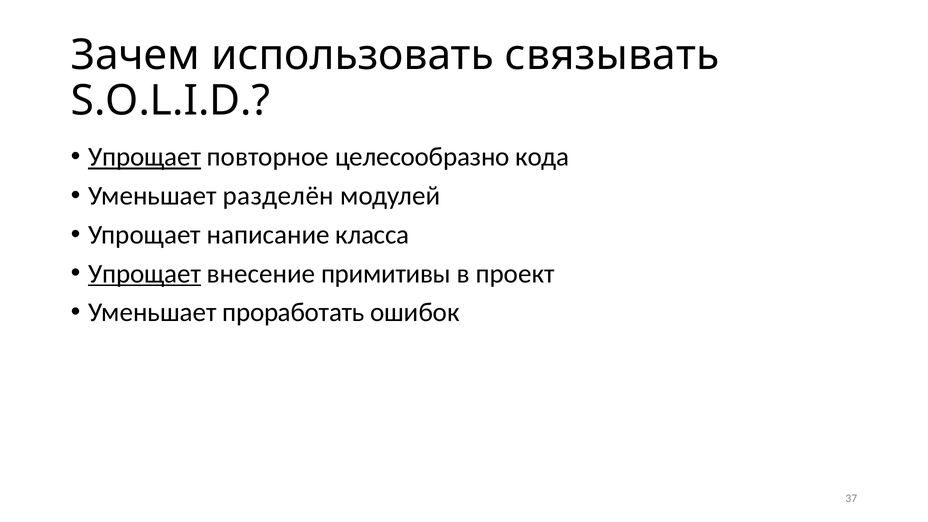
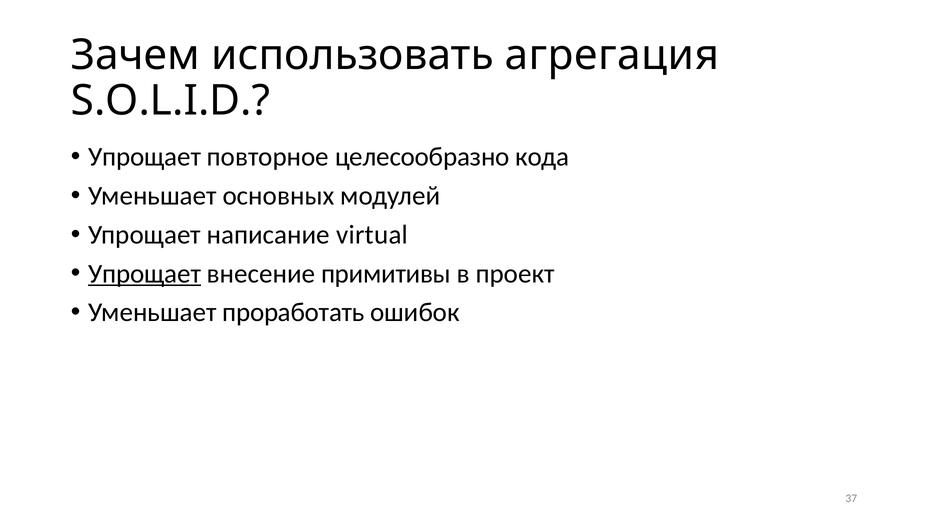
связывать: связывать -> агрегация (612, 55)
Упрощает underline: present -> none (145, 157)
разделён: разделён -> основных (278, 196)
класса: класса -> virtual (372, 235)
